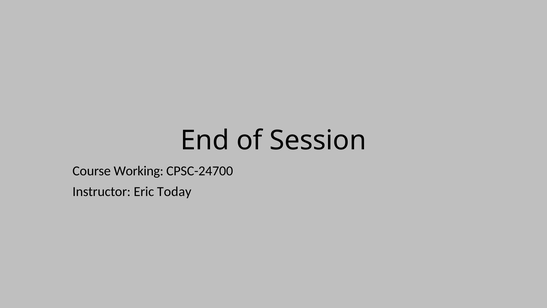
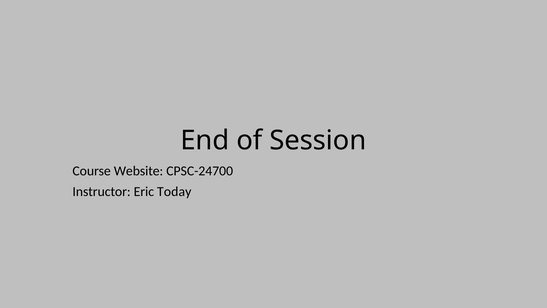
Working: Working -> Website (139, 171)
